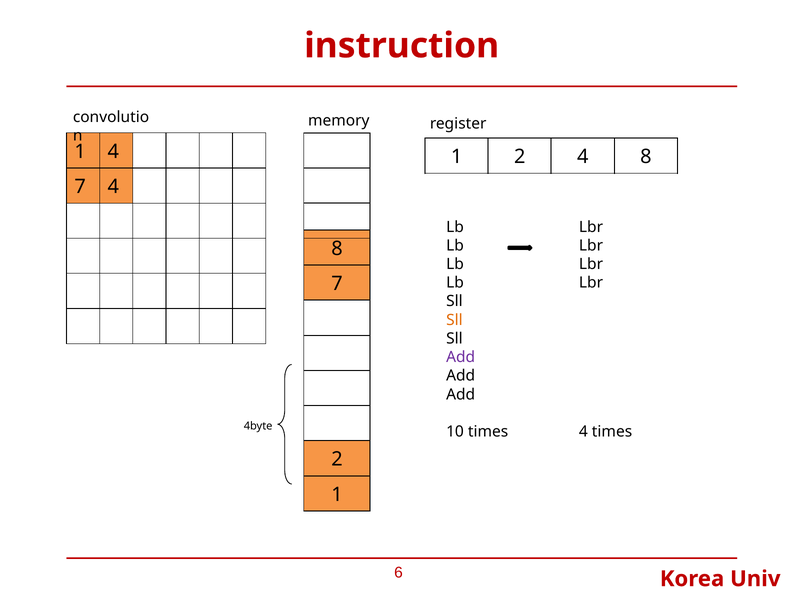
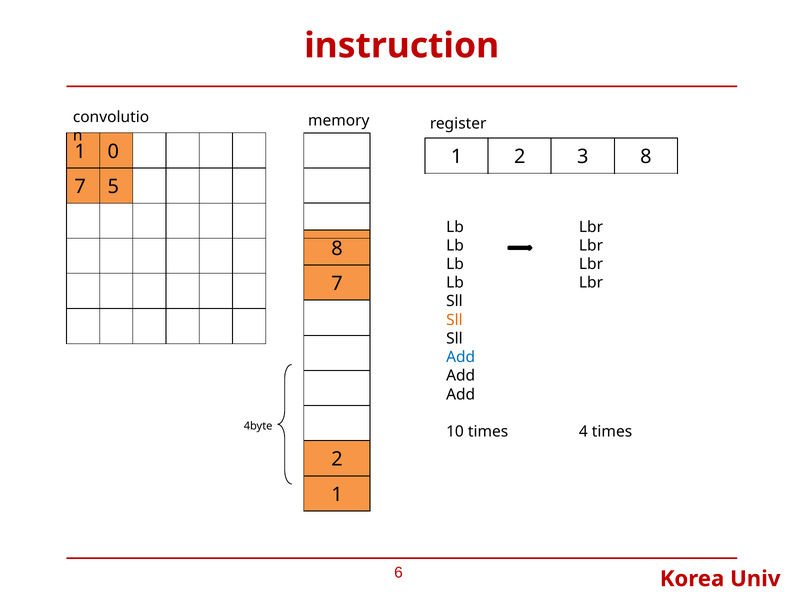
1 4: 4 -> 0 (113, 151)
2 4: 4 -> 3 (583, 157)
7 4: 4 -> 5 (113, 187)
Add colour: purple -> blue (461, 357)
